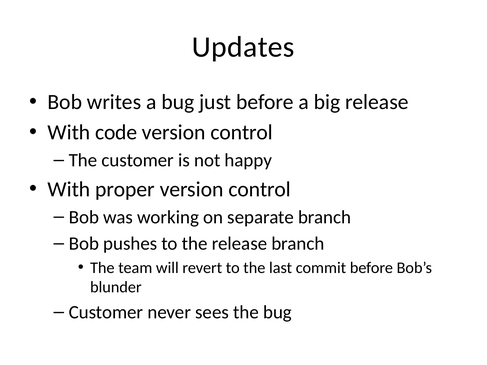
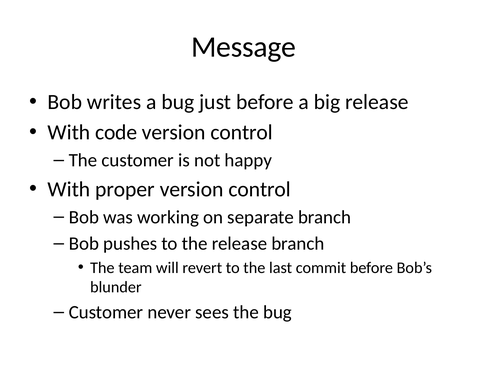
Updates: Updates -> Message (244, 47)
